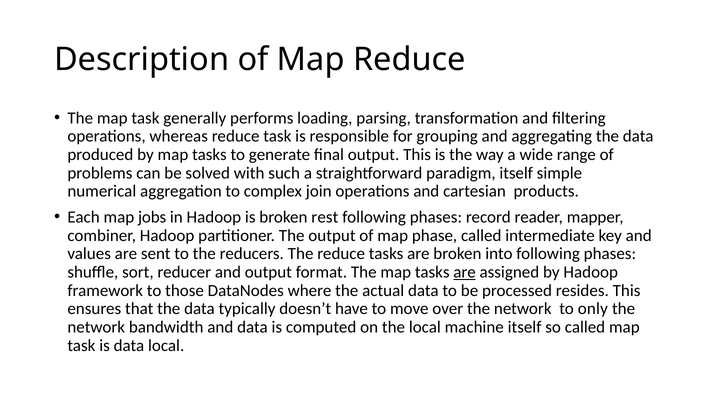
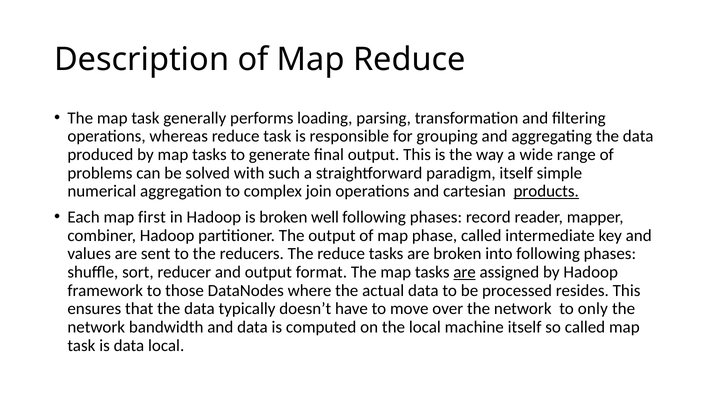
products underline: none -> present (546, 192)
jobs: jobs -> first (152, 217)
rest: rest -> well (325, 217)
